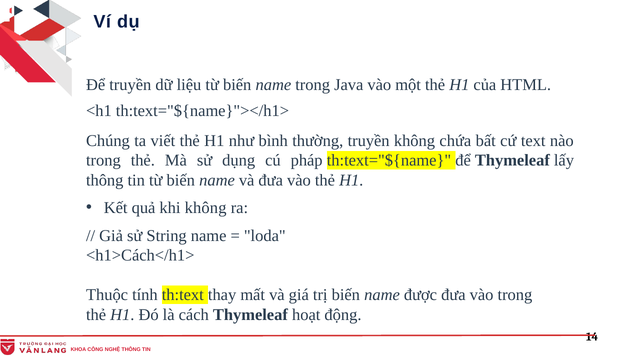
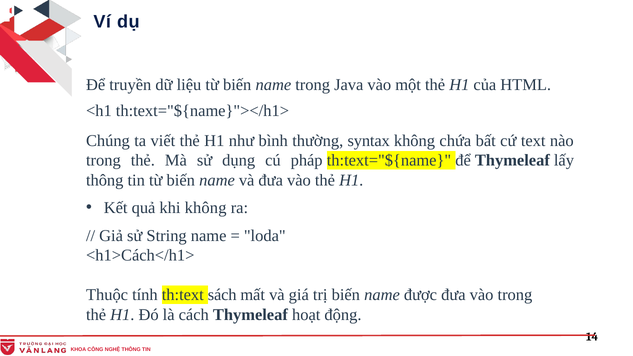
thường truyền: truyền -> syntax (369, 141)
thay: thay -> sách (222, 295)
